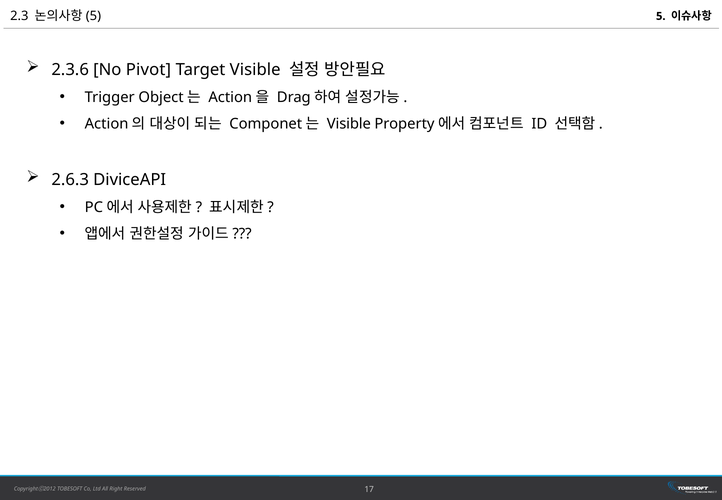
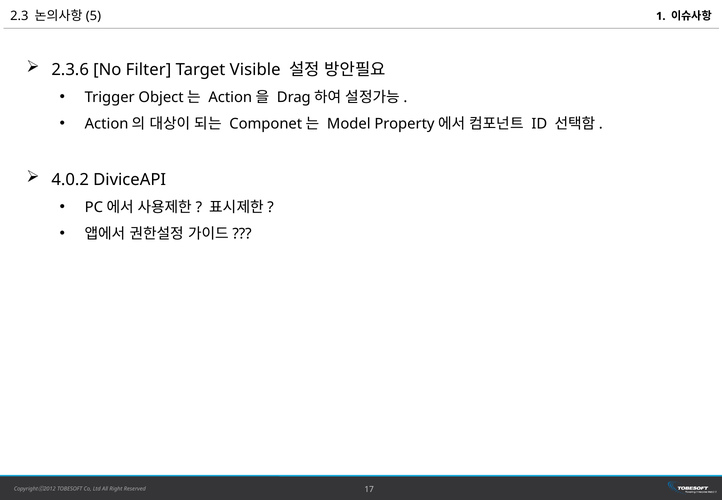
5: 5 -> 1 (661, 16)
Pivot: Pivot -> Filter (149, 70)
Visible: Visible -> Model (349, 124)
2.6.3: 2.6.3 -> 4.0.2 (70, 180)
